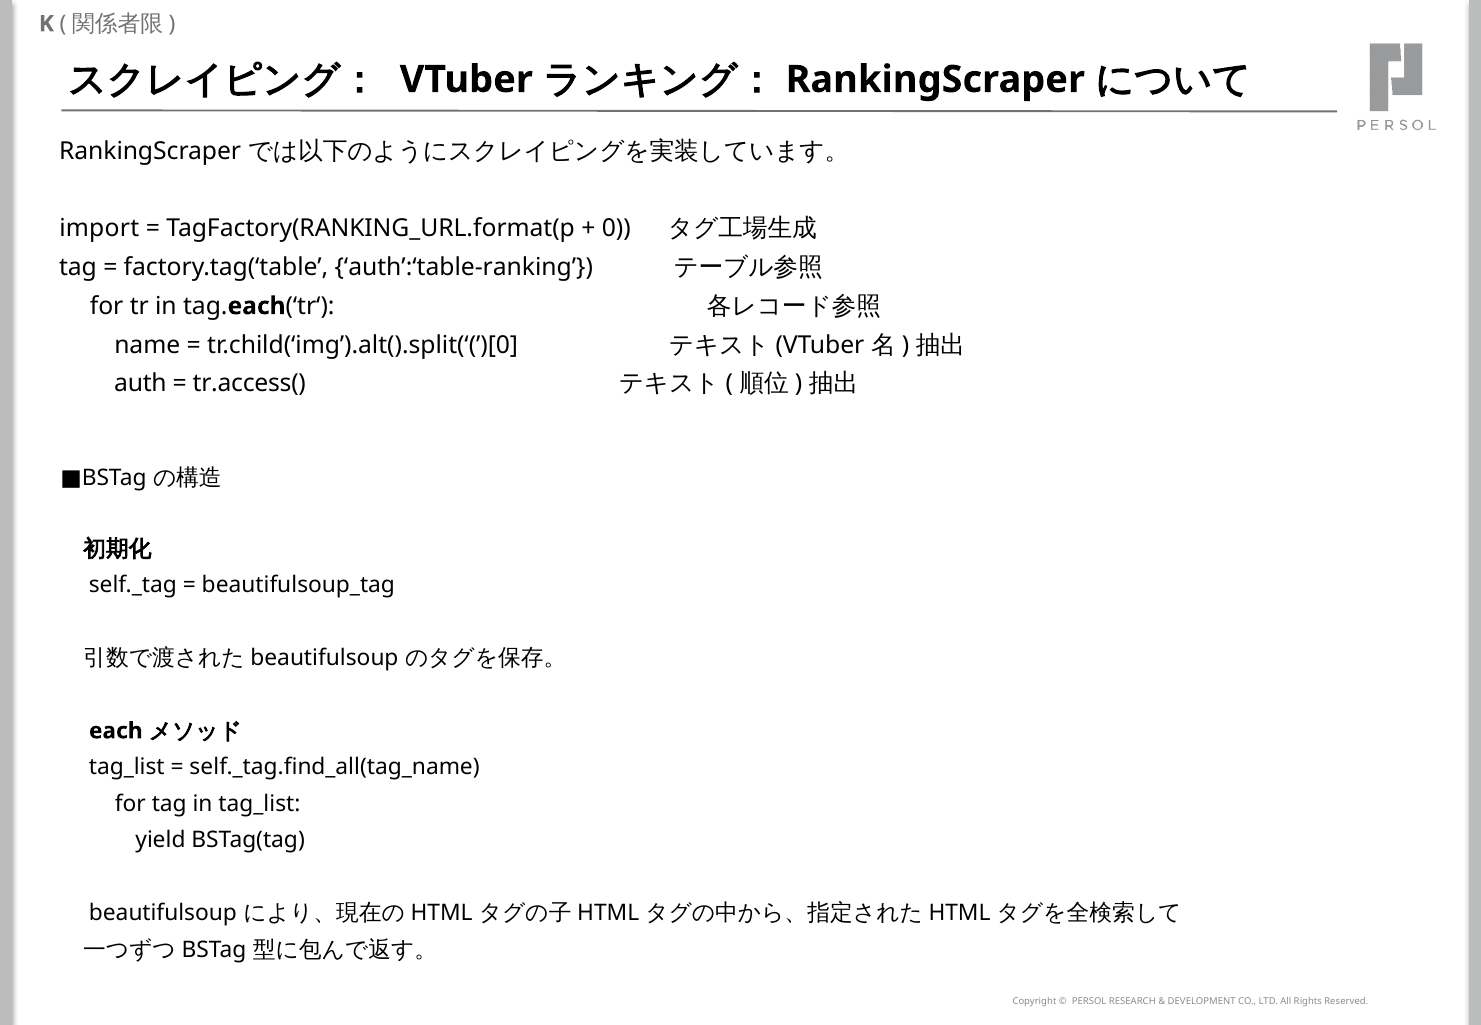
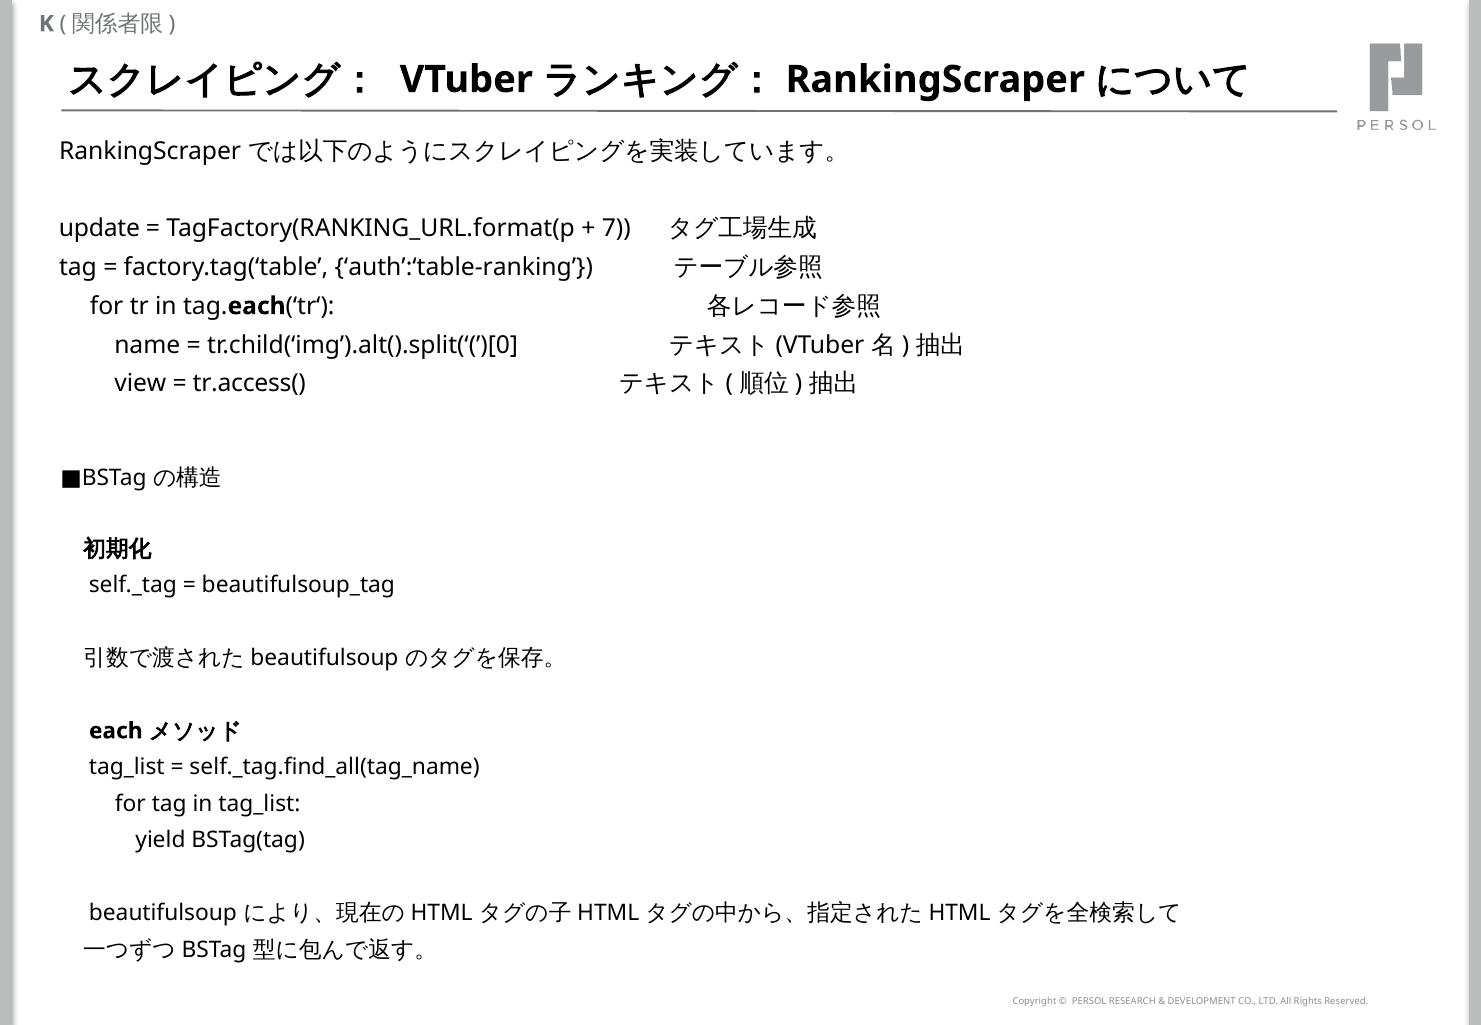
import: import -> update (99, 229)
0: 0 -> 7 (616, 229)
auth: auth -> view (140, 384)
